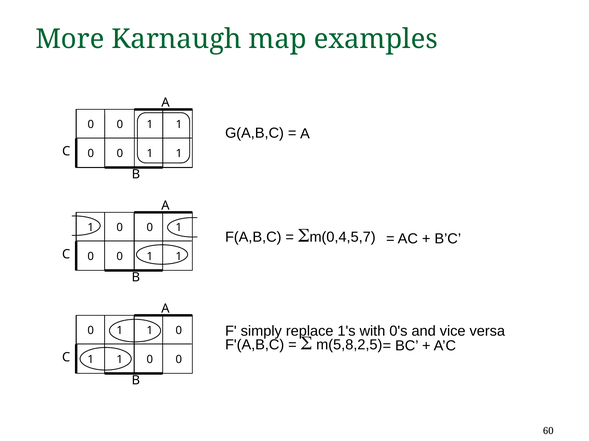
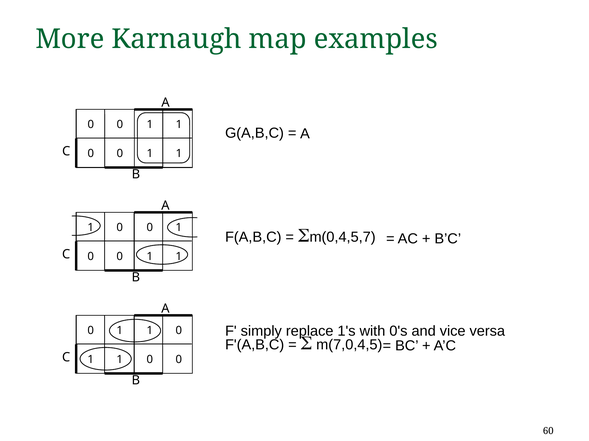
m(5,8,2,5: m(5,8,2,5 -> m(7,0,4,5 (349, 345)
